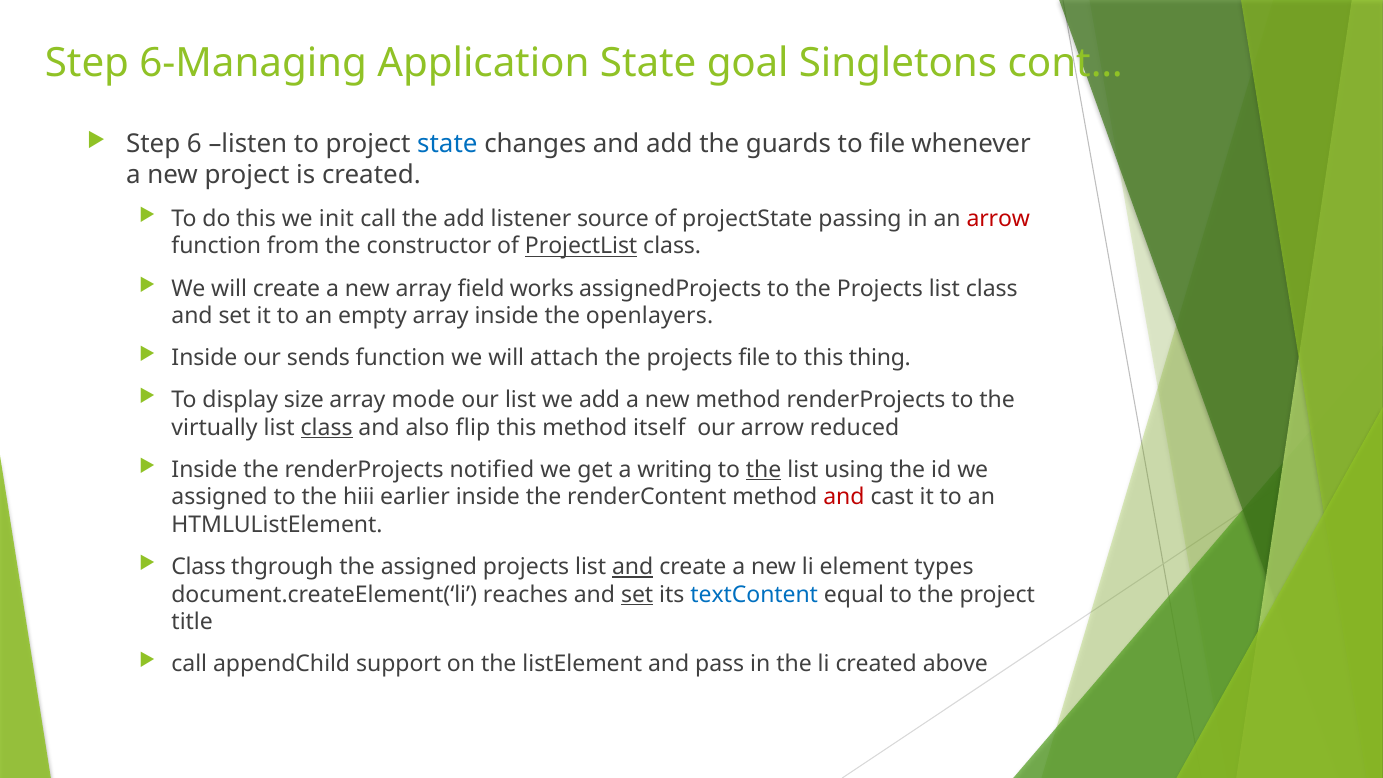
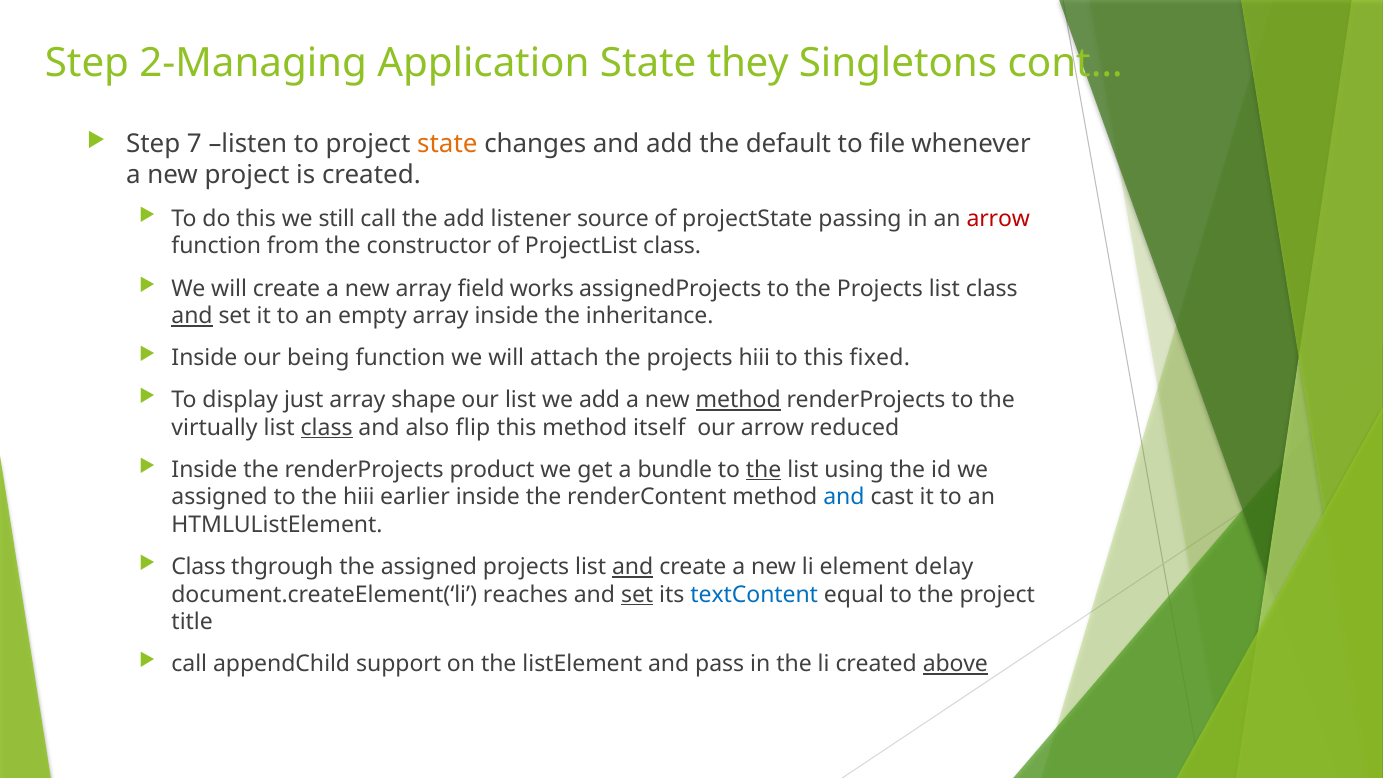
6-Managing: 6-Managing -> 2-Managing (253, 64)
goal: goal -> they (748, 64)
6: 6 -> 7 (194, 144)
state colour: blue -> orange (447, 144)
guards: guards -> default (788, 144)
init: init -> still (337, 219)
ProjectList underline: present -> none (581, 246)
and underline: none -> present (192, 316)
openlayers: openlayers -> inheritance (650, 316)
sends: sends -> being (318, 358)
projects file: file -> hiii (754, 358)
thing: thing -> fixed (880, 358)
size: size -> just (304, 400)
mode: mode -> shape (424, 400)
method underline: none -> present (738, 400)
notified: notified -> product (492, 470)
writing: writing -> bundle (675, 470)
and colour: red -> blue (844, 497)
types: types -> delay (944, 567)
above underline: none -> present (955, 664)
